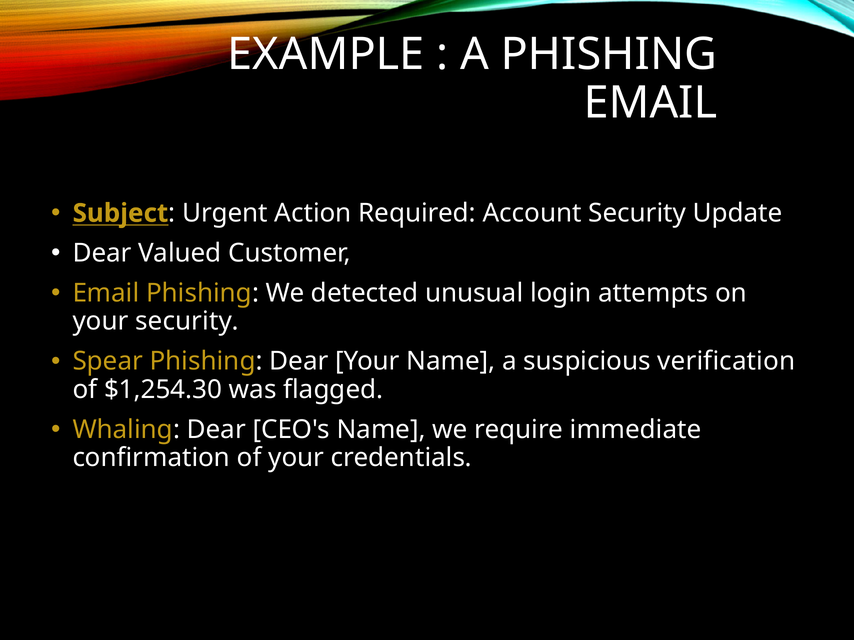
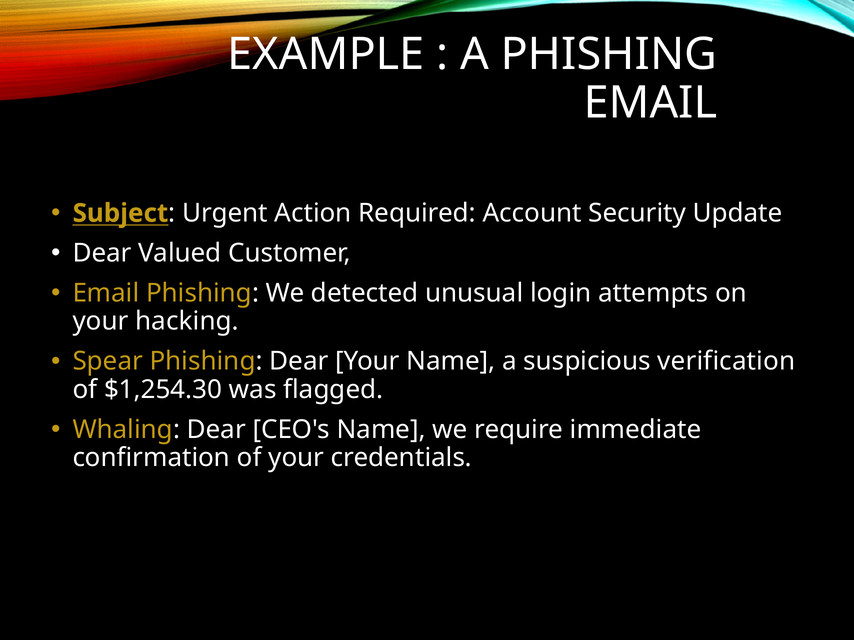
your security: security -> hacking (187, 322)
